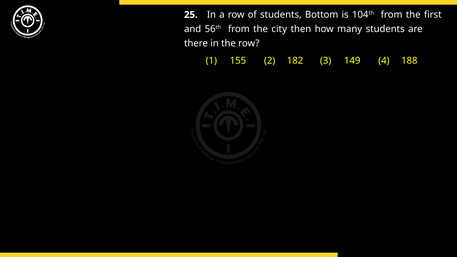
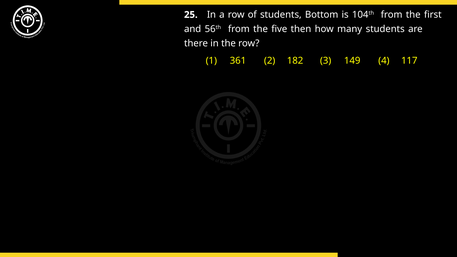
city: city -> five (279, 29)
155: 155 -> 361 (238, 61)
188: 188 -> 117 (409, 61)
